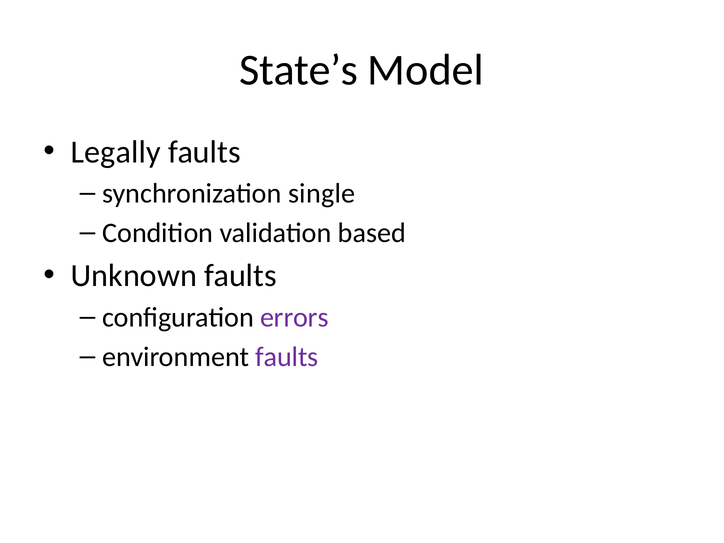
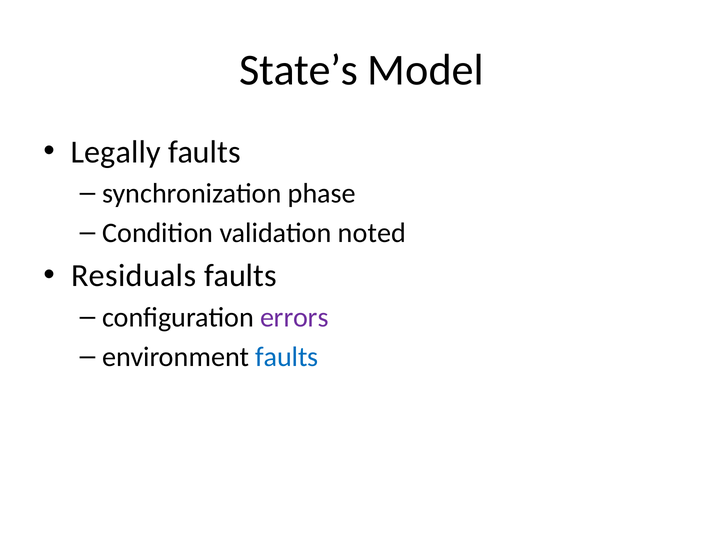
single: single -> phase (322, 193)
based: based -> noted (372, 233)
Unknown: Unknown -> Residuals (134, 276)
faults colour: purple -> blue (287, 357)
